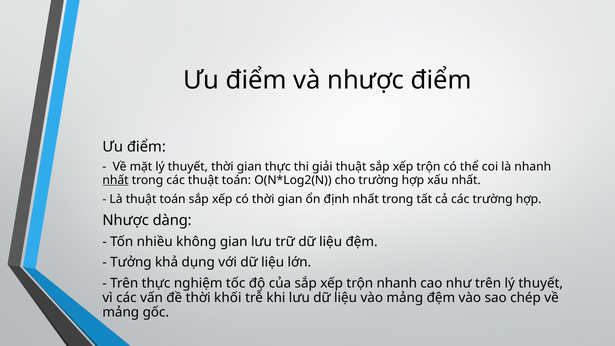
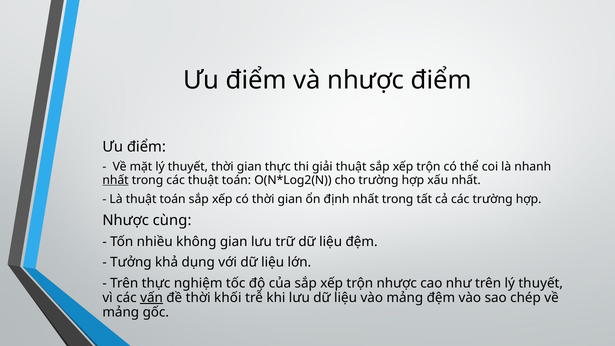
dàng: dàng -> cùng (172, 220)
trộn nhanh: nhanh -> nhược (397, 283)
vấn underline: none -> present (152, 298)
